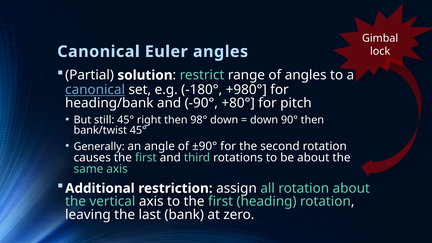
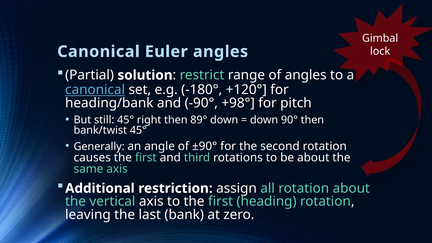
+980°: +980° -> +120° (246, 90)
+80°: +80° -> +98° (238, 103)
98°: 98° -> 89° (199, 120)
